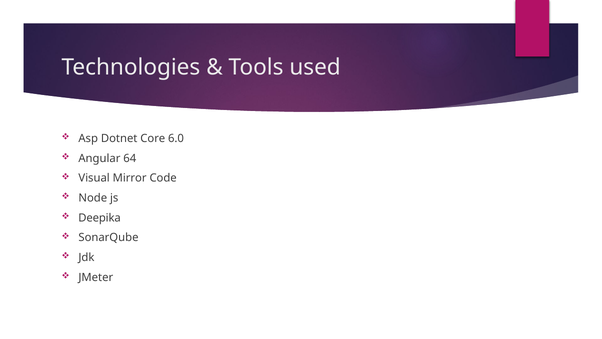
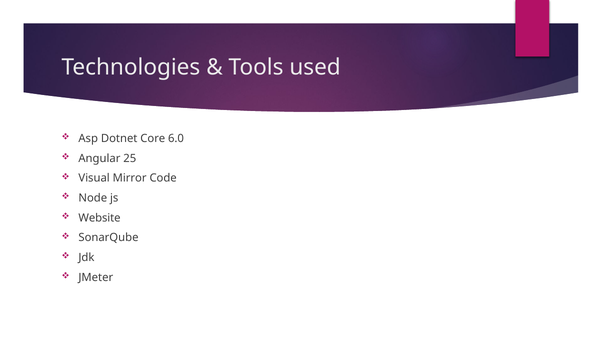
64: 64 -> 25 (130, 158)
Deepika: Deepika -> Website (99, 218)
